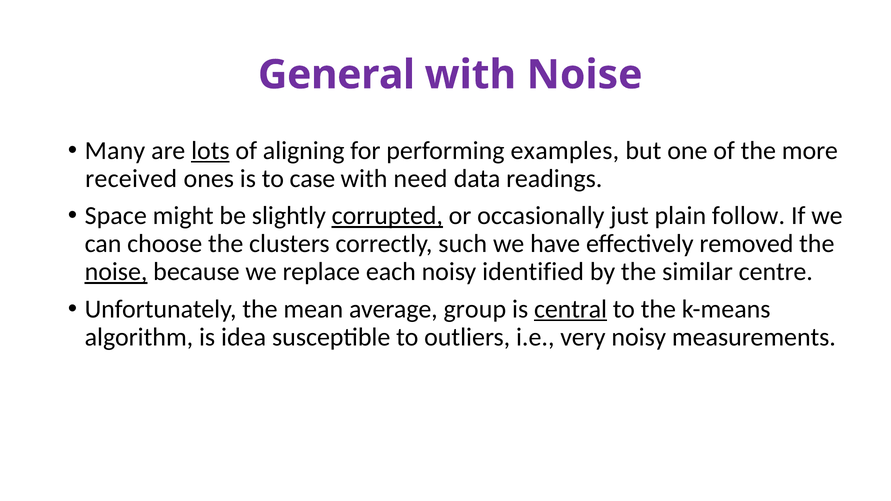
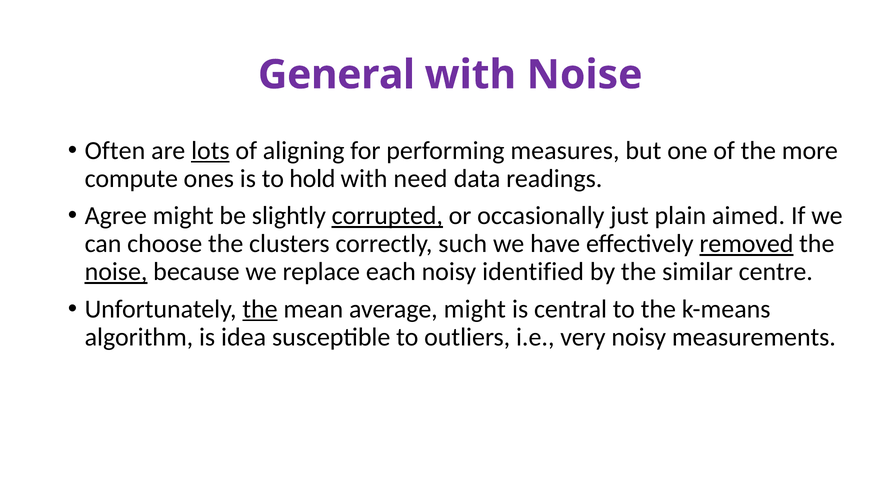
Many: Many -> Often (115, 151)
examples: examples -> measures (565, 151)
received: received -> compute (131, 179)
case: case -> hold (312, 179)
Space: Space -> Agree (116, 216)
follow: follow -> aimed (749, 216)
removed underline: none -> present (746, 244)
the underline: none -> present (260, 309)
average group: group -> might (475, 309)
central underline: present -> none (571, 309)
